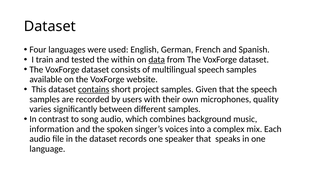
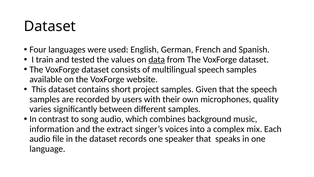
within: within -> values (123, 59)
contains underline: present -> none (94, 89)
spoken: spoken -> extract (120, 129)
